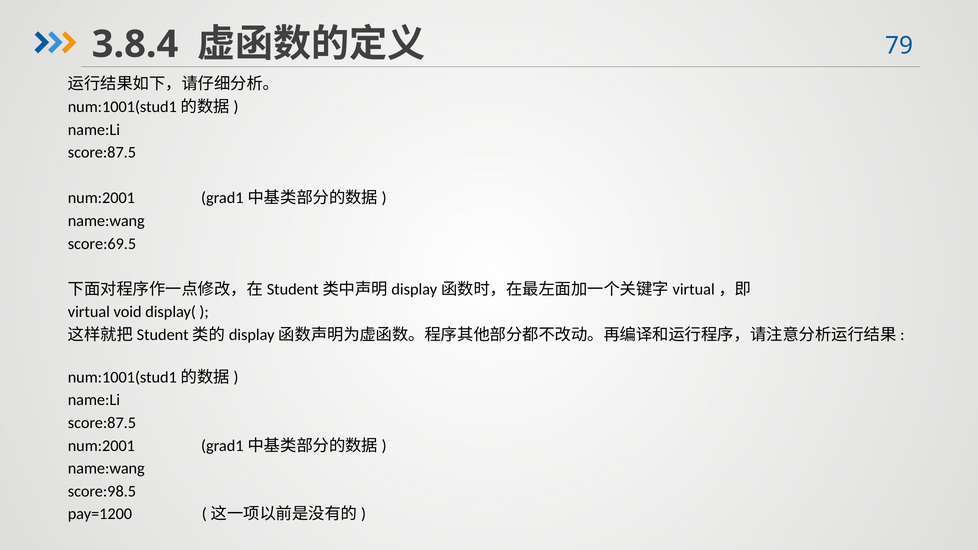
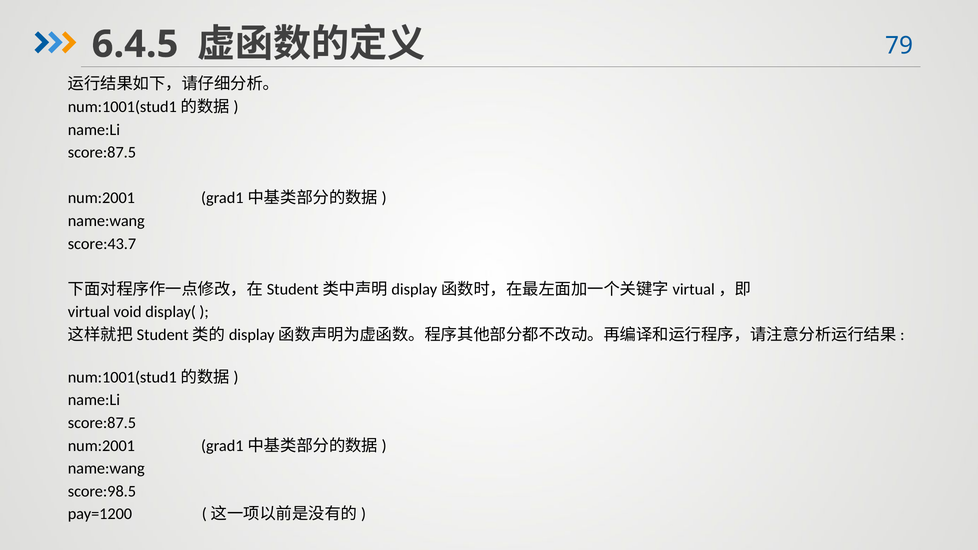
3.8.4: 3.8.4 -> 6.4.5 (135, 44)
score:69.5: score:69.5 -> score:43.7 (102, 244)
